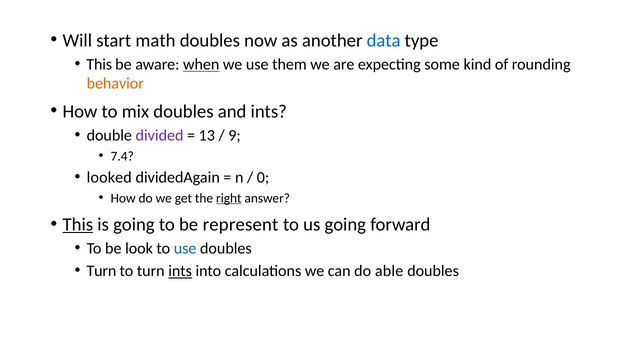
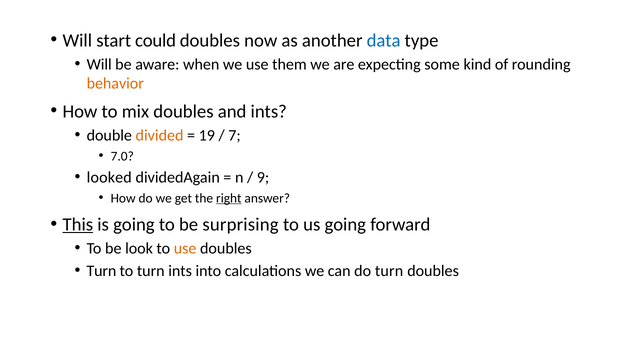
math: math -> could (156, 40)
This: This -> Will (99, 64)
when underline: present -> none (201, 64)
divided colour: purple -> orange (160, 135)
13: 13 -> 19 (207, 135)
9: 9 -> 7 (235, 135)
7.4: 7.4 -> 7.0 (122, 156)
0: 0 -> 9 (263, 177)
represent: represent -> surprising (241, 225)
use colour: blue -> orange (185, 249)
ints underline: present -> none (180, 271)
do able: able -> turn (389, 271)
